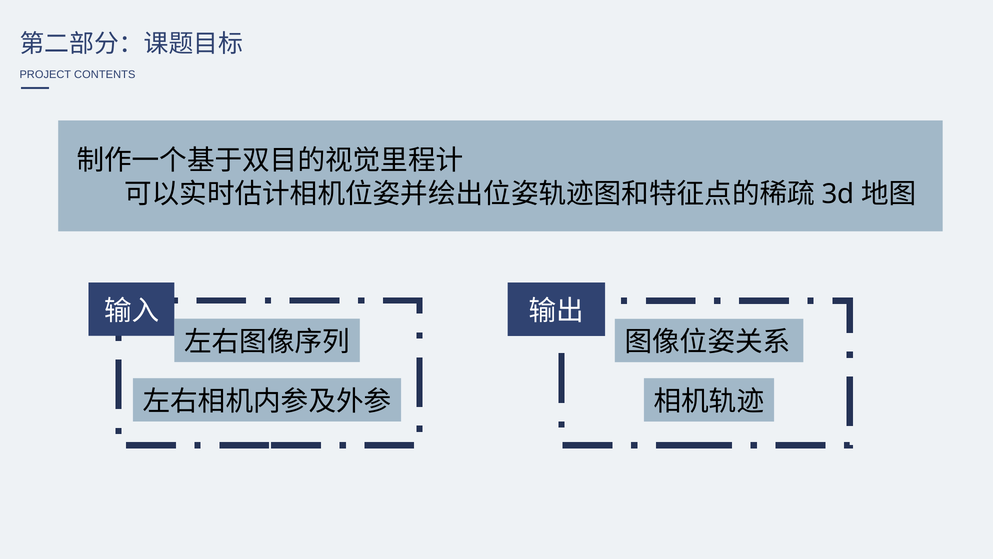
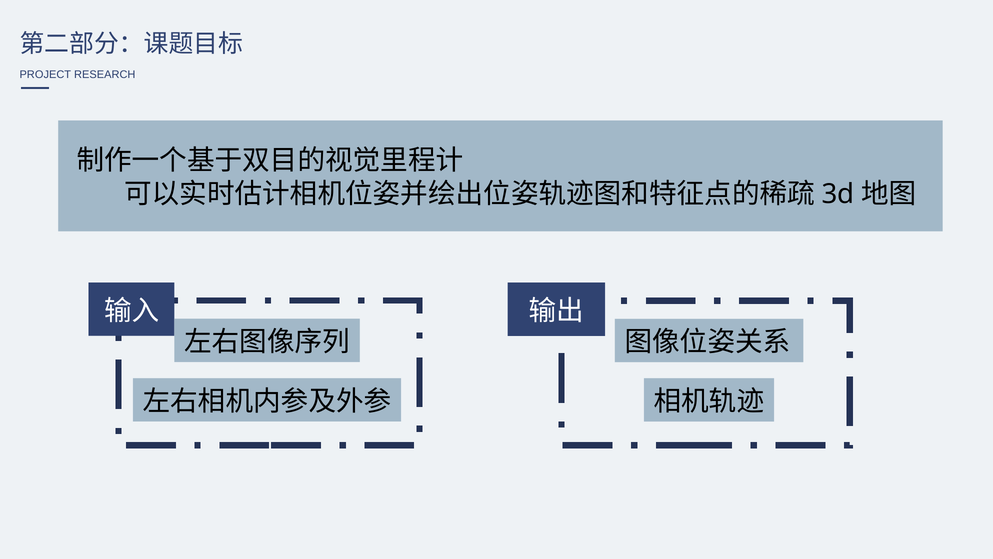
CONTENTS: CONTENTS -> RESEARCH (105, 75)
